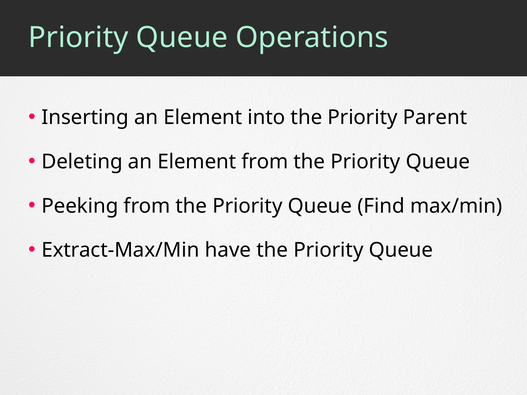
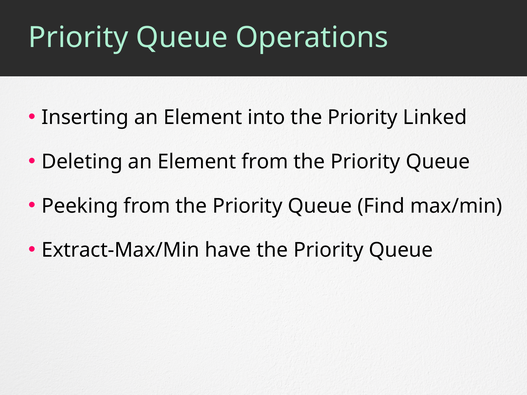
Parent: Parent -> Linked (435, 118)
